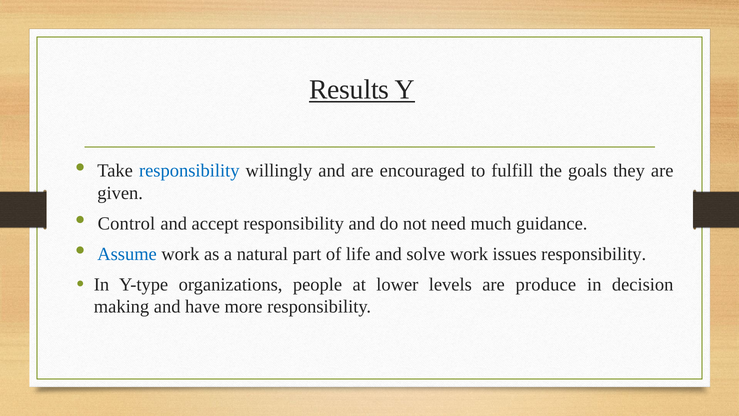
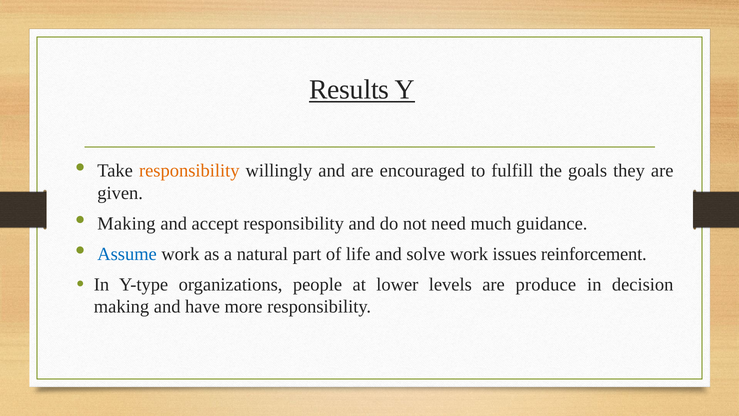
responsibility colour: blue -> orange (189, 171)
Control: Control -> Making (126, 223)
issues responsibility: responsibility -> reinforcement (594, 254)
